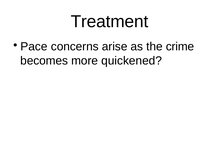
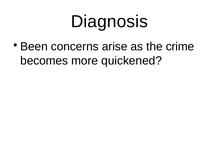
Treatment: Treatment -> Diagnosis (109, 21)
Pace: Pace -> Been (34, 46)
